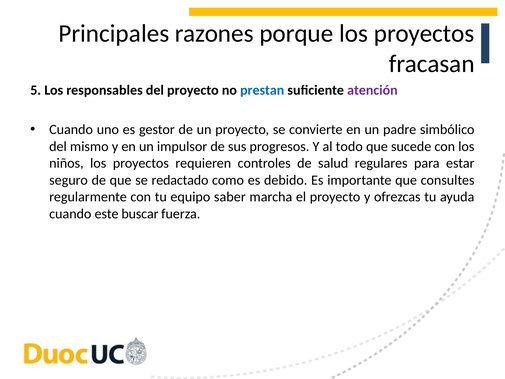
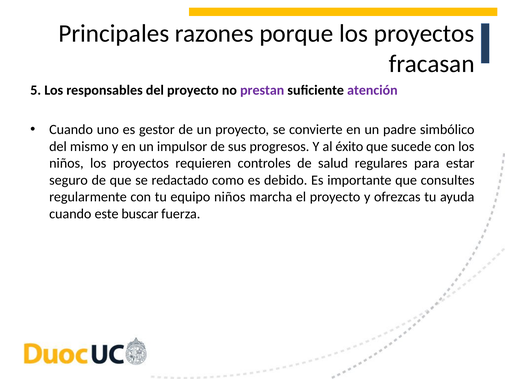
prestan colour: blue -> purple (262, 90)
todo: todo -> éxito (349, 146)
equipo saber: saber -> niños (230, 197)
